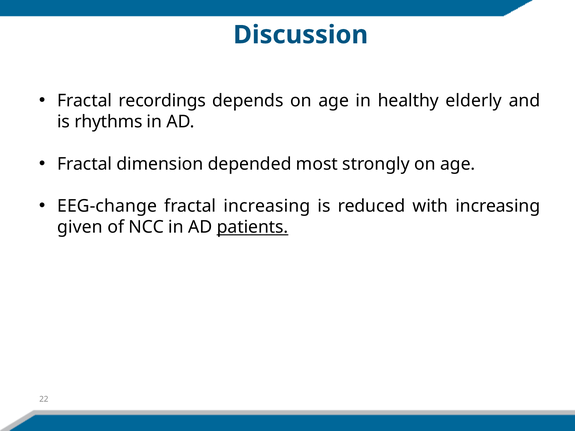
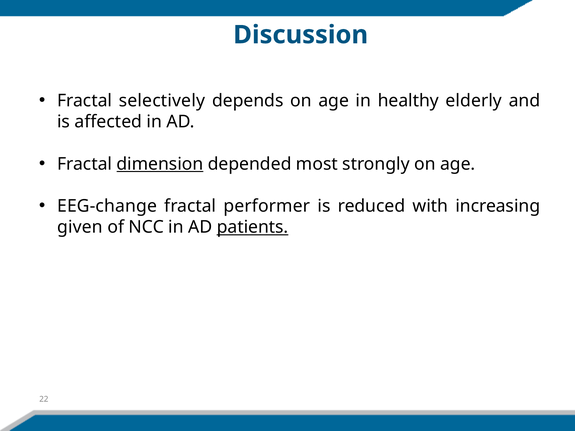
recordings: recordings -> selectively (162, 101)
rhythms: rhythms -> affected (108, 122)
dimension underline: none -> present (160, 164)
fractal increasing: increasing -> performer (267, 206)
